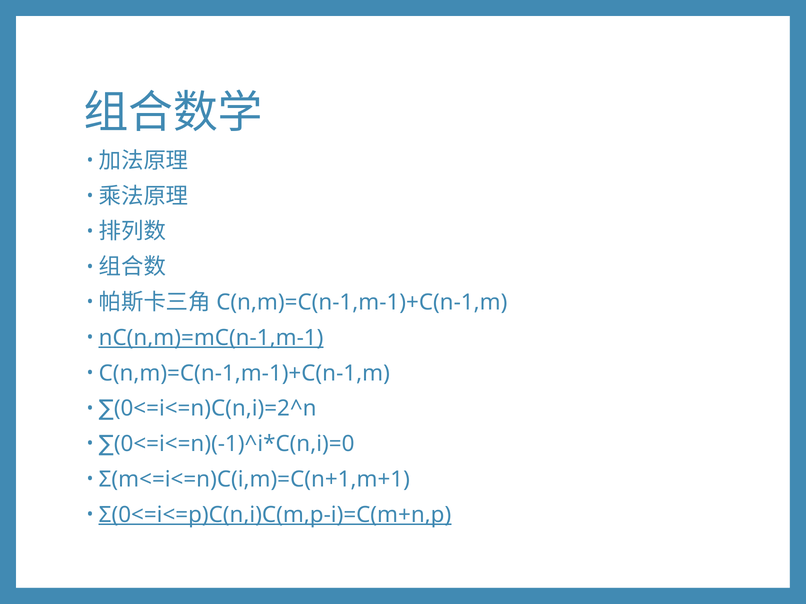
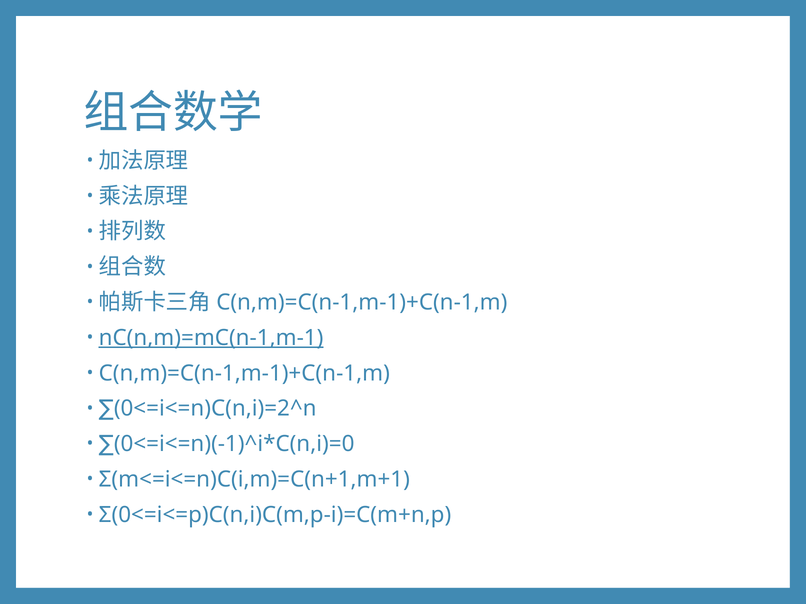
Σ(0<=i<=p)C(n,i)C(m,p-i)=C(m+n,p underline: present -> none (275, 515)
